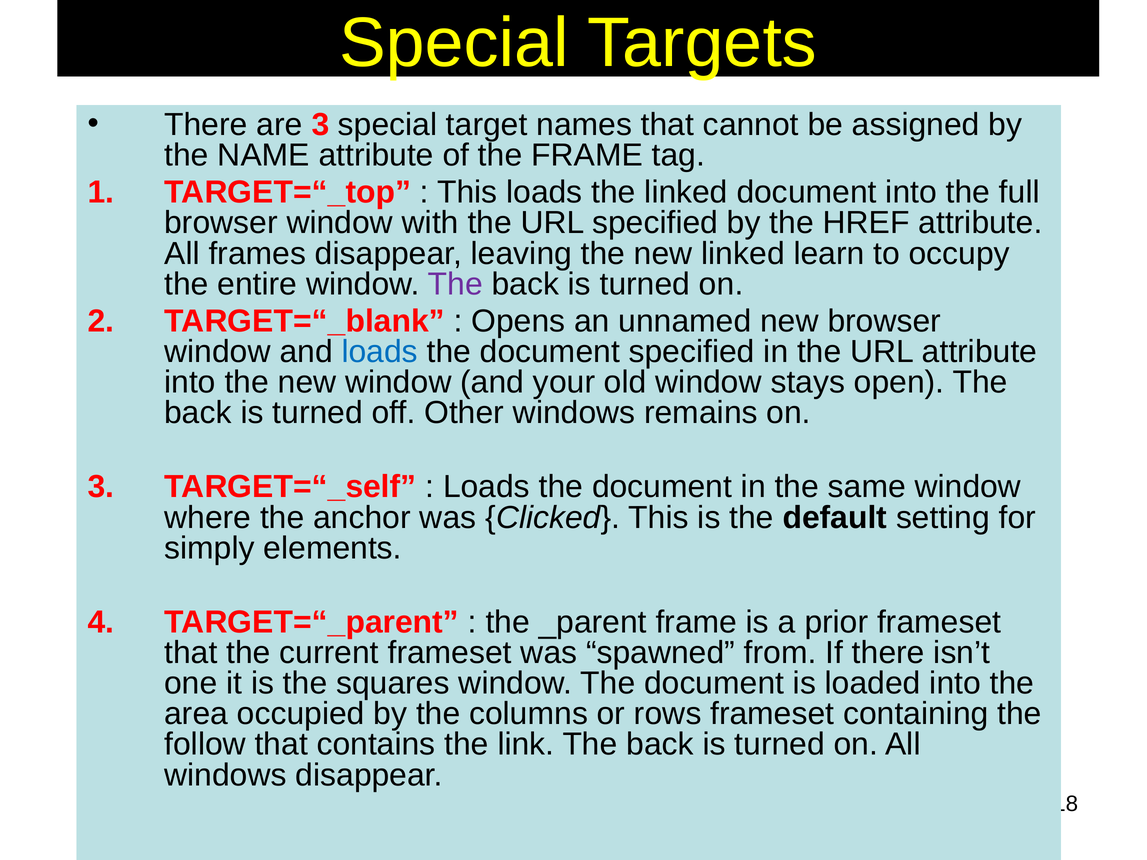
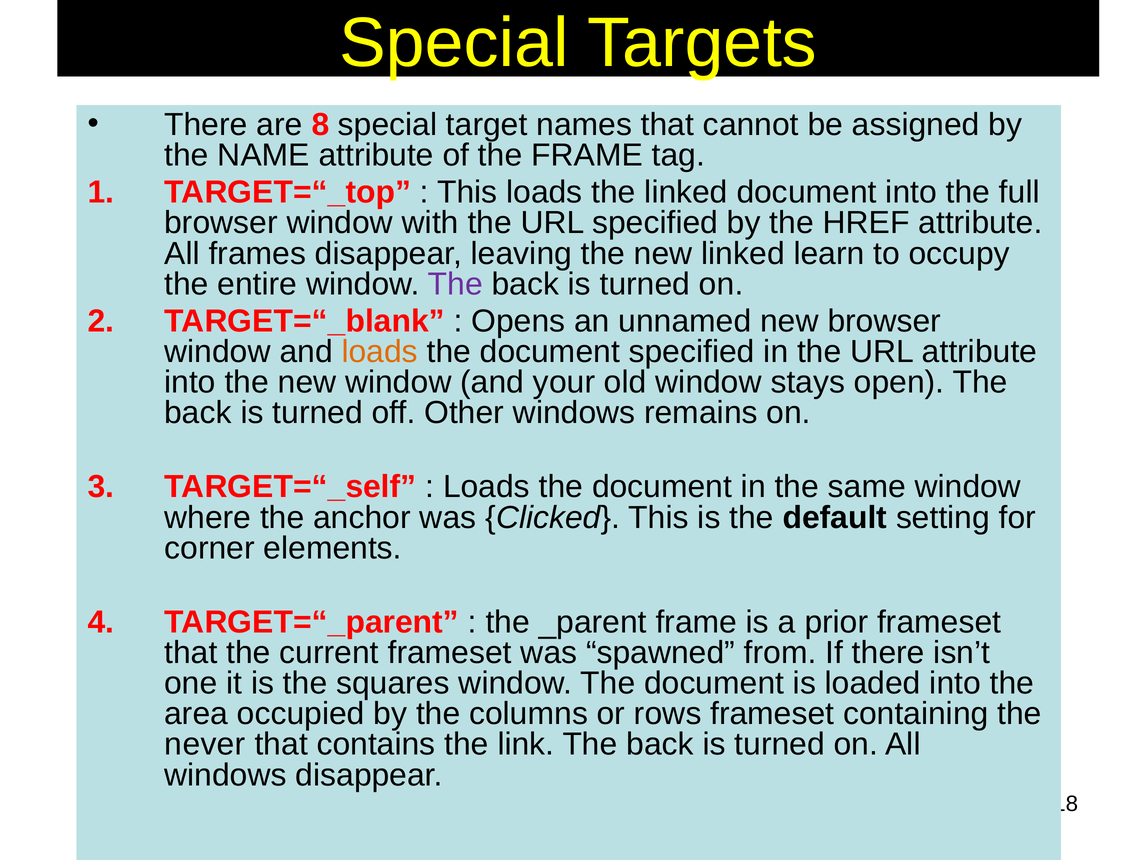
are 3: 3 -> 8 (320, 125)
loads colour: blue -> orange (380, 352)
simply: simply -> corner (210, 548)
follow: follow -> never (205, 745)
